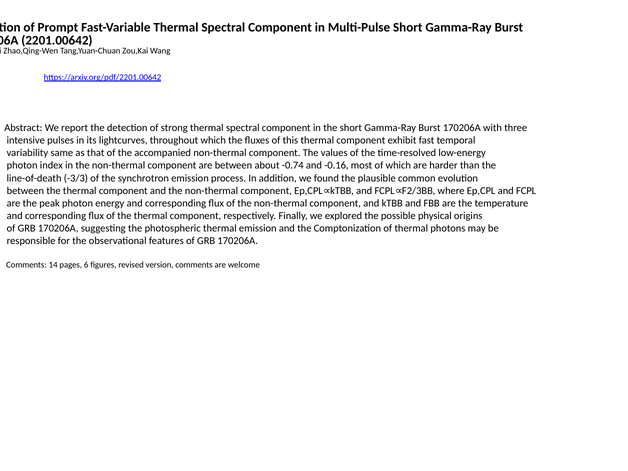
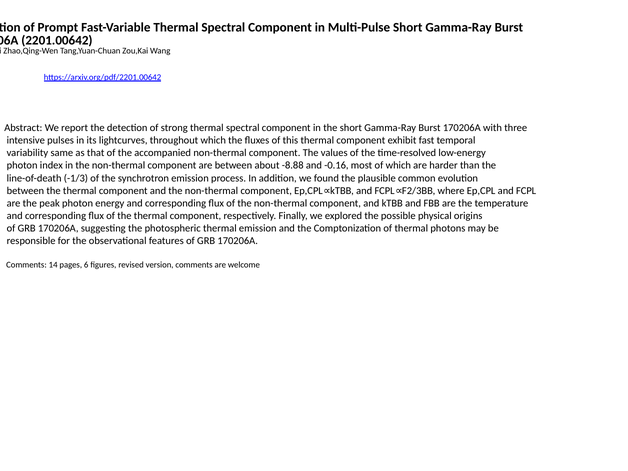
-0.74: -0.74 -> -8.88 (293, 165)
-3/3: -3/3 -> -1/3 (76, 178)
